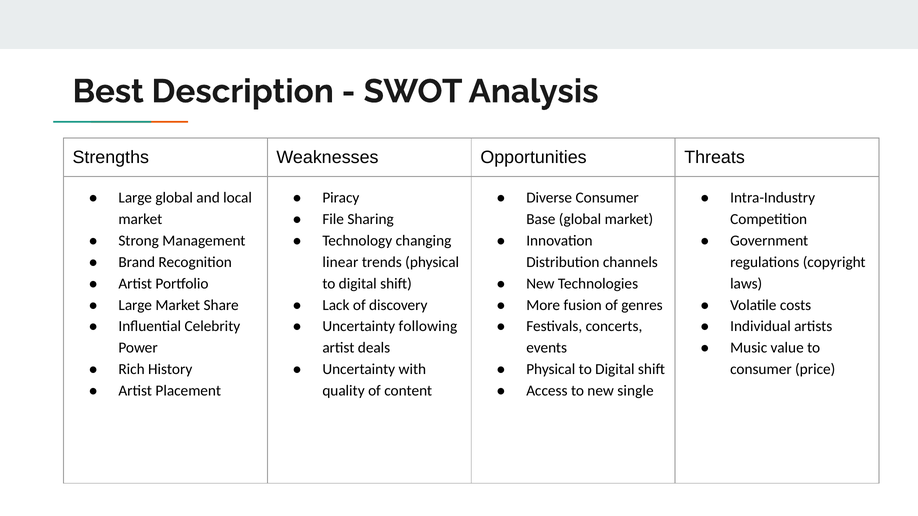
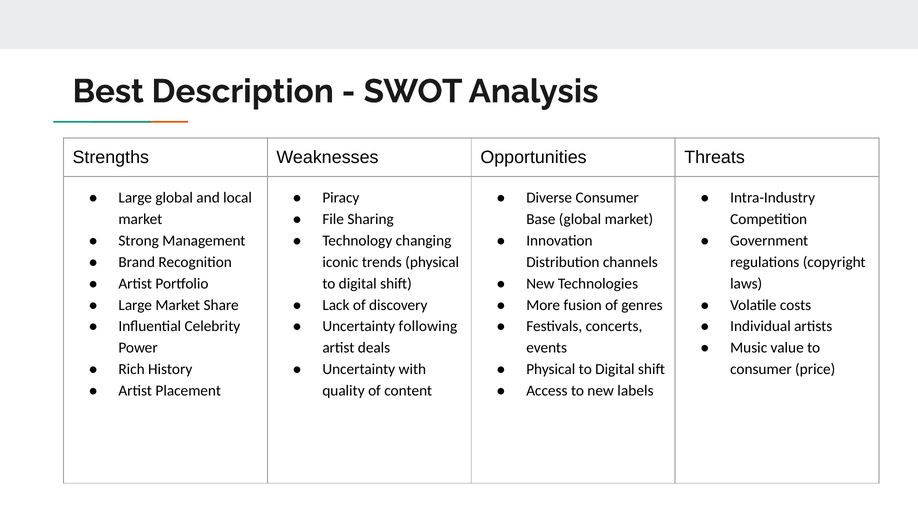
linear: linear -> iconic (340, 262)
single: single -> labels (635, 391)
